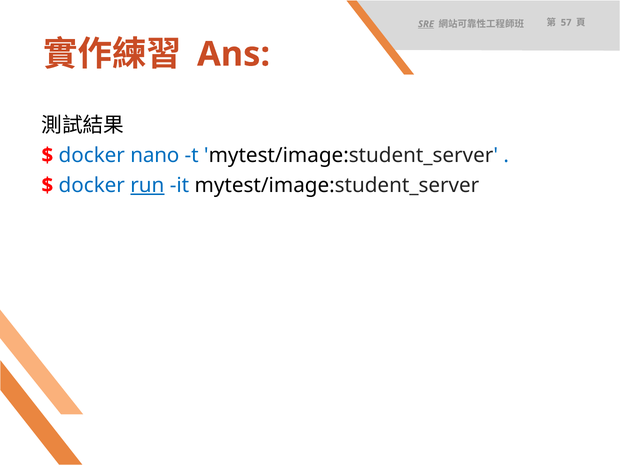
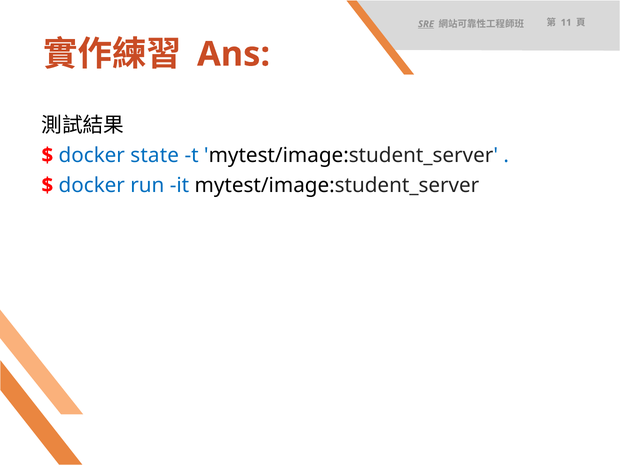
57: 57 -> 11 (566, 23)
nano: nano -> state (155, 155)
run underline: present -> none (147, 185)
